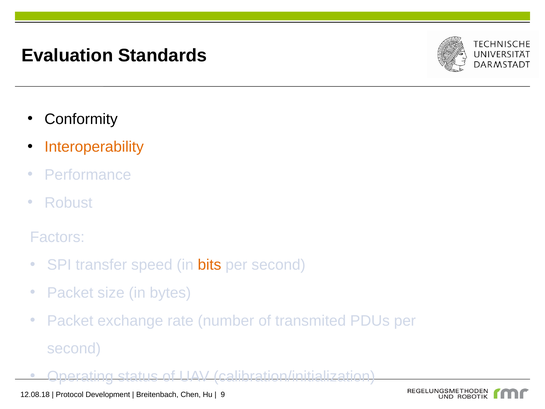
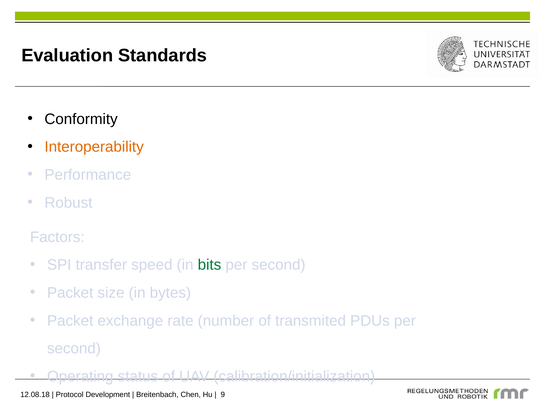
bits colour: orange -> green (209, 265)
